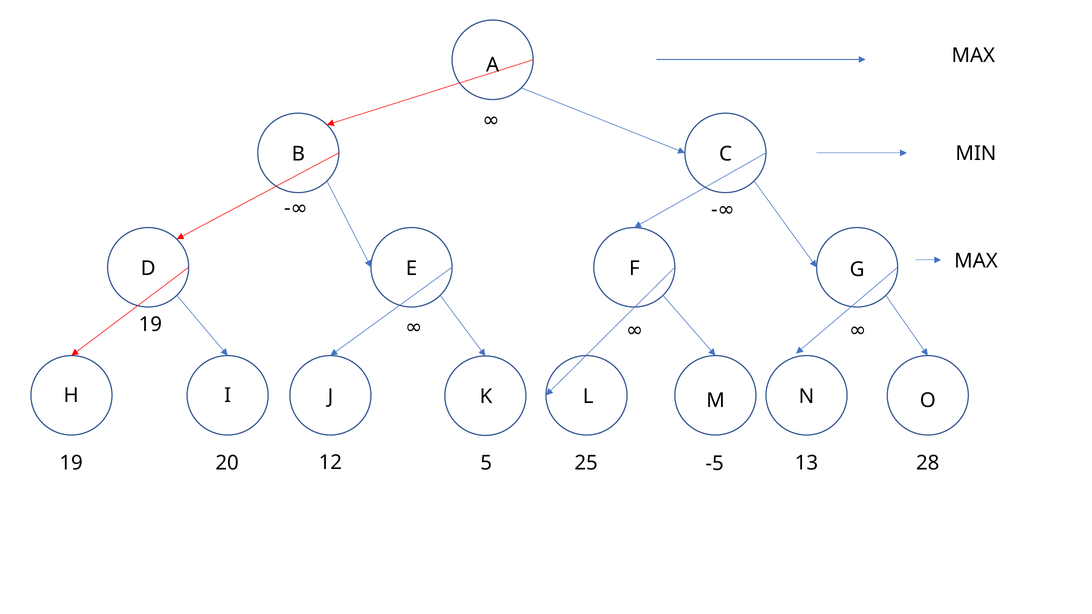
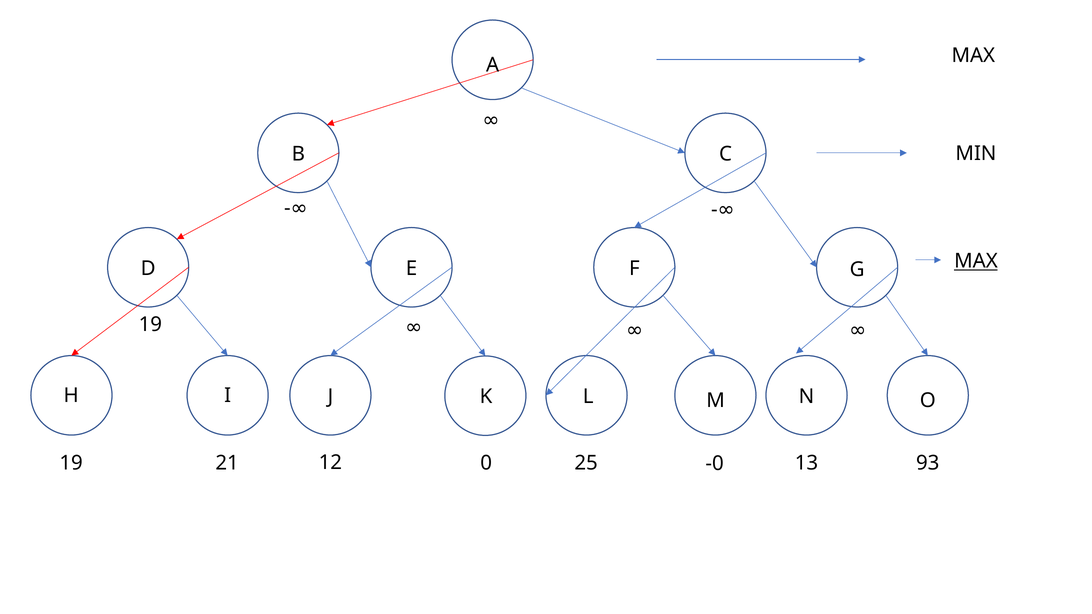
MAX underline: none -> present (976, 261)
20: 20 -> 21 (227, 463)
5: 5 -> 0 (486, 463)
-5: -5 -> -0 (715, 464)
28: 28 -> 93 (928, 463)
